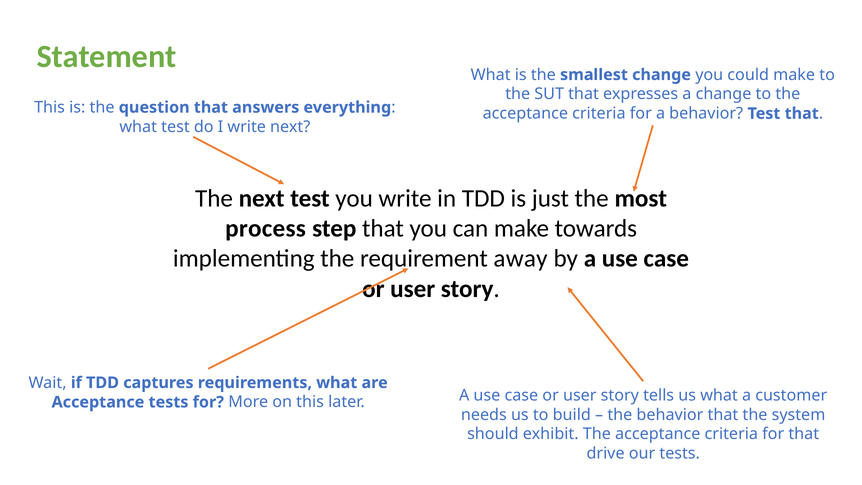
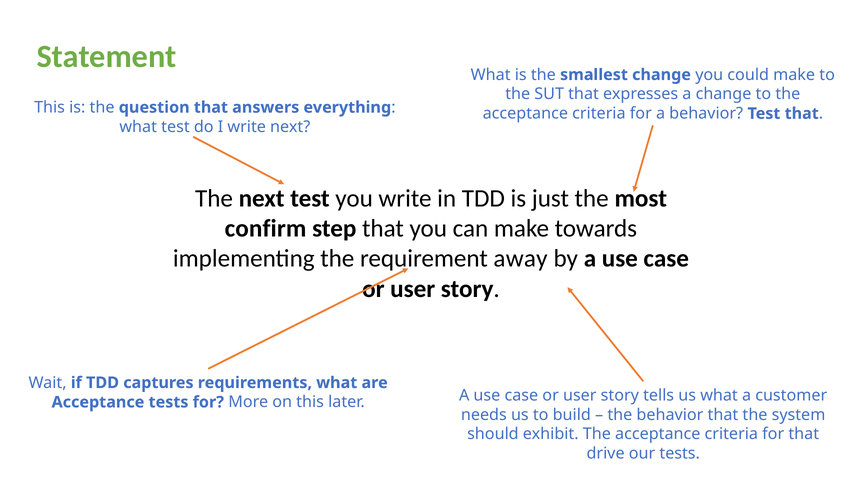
process: process -> confirm (266, 228)
